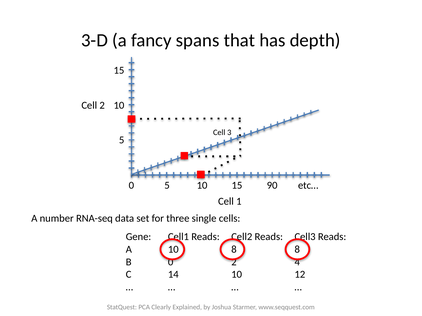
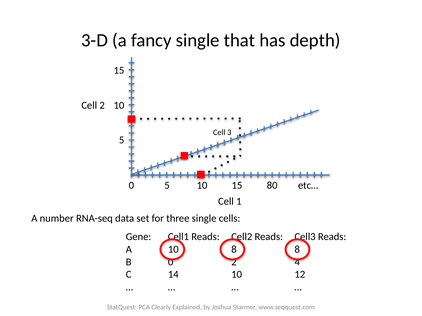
fancy spans: spans -> single (198, 40)
90: 90 -> 80 (272, 186)
